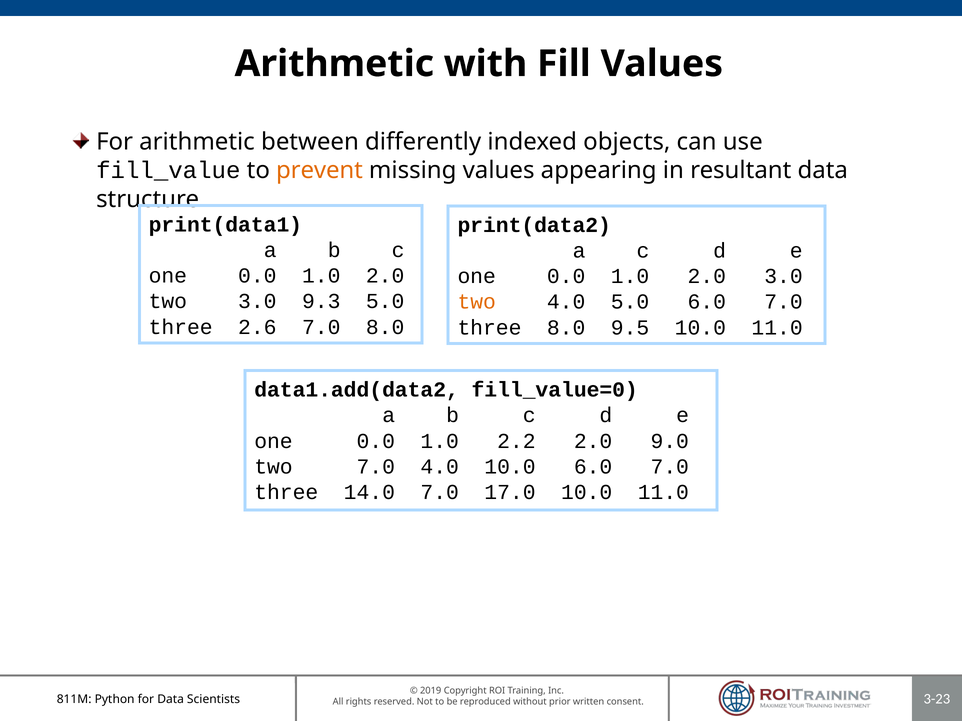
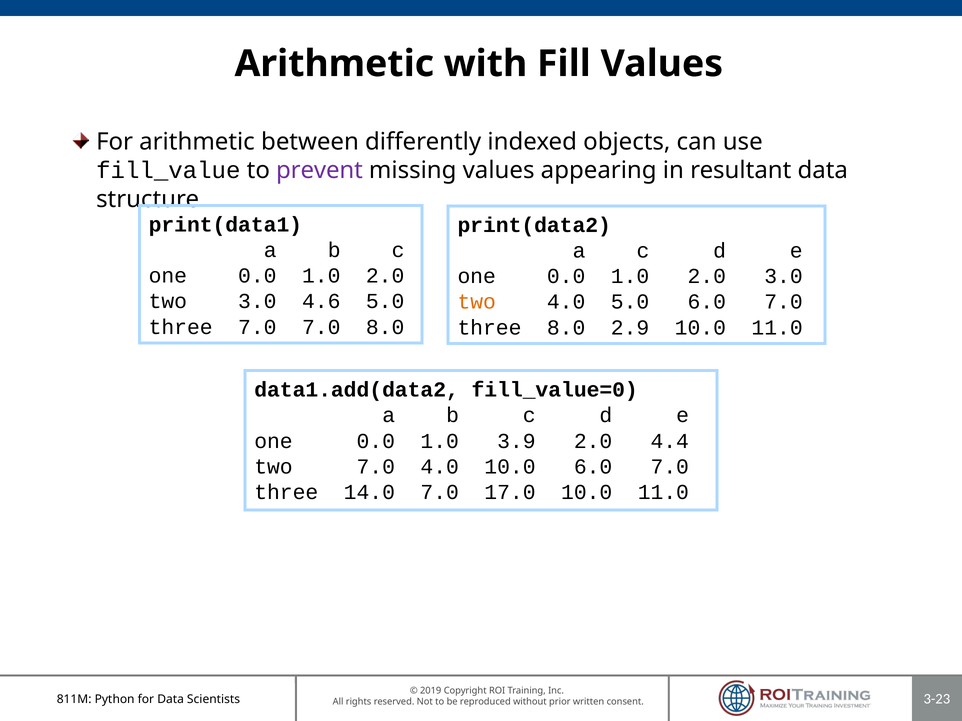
prevent colour: orange -> purple (319, 171)
9.3: 9.3 -> 4.6 (321, 302)
three 2.6: 2.6 -> 7.0 (257, 327)
9.5: 9.5 -> 2.9 (630, 328)
2.2: 2.2 -> 3.9 (516, 441)
9.0: 9.0 -> 4.4 (670, 441)
